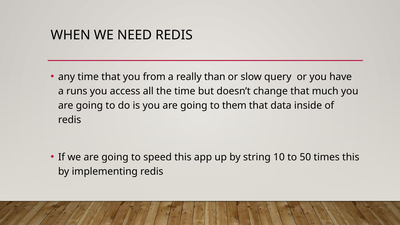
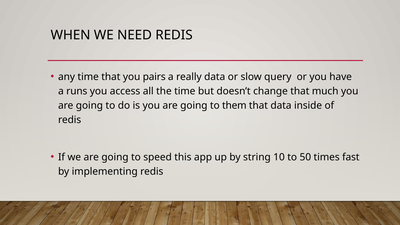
from: from -> pairs (154, 77)
really than: than -> data (215, 77)
times this: this -> fast (351, 157)
